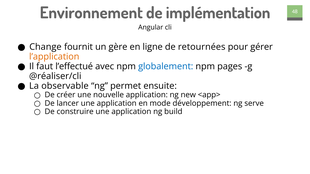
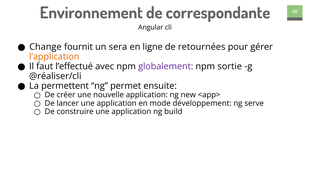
implémentation: implémentation -> correspondante (218, 13)
gère: gère -> sera (118, 47)
globalement colour: blue -> purple (166, 67)
pages: pages -> sortie (230, 67)
observable: observable -> permettent (65, 86)
